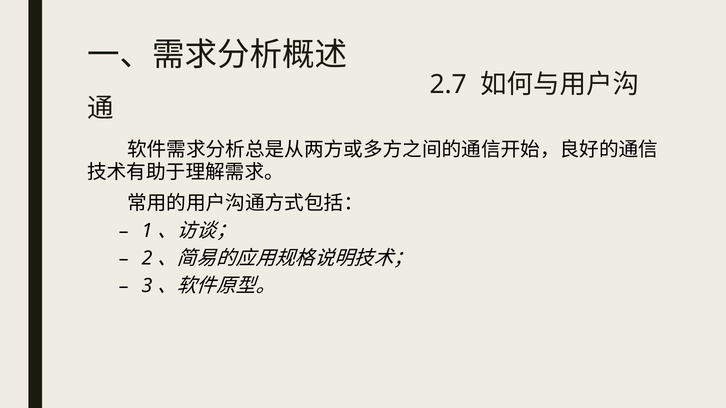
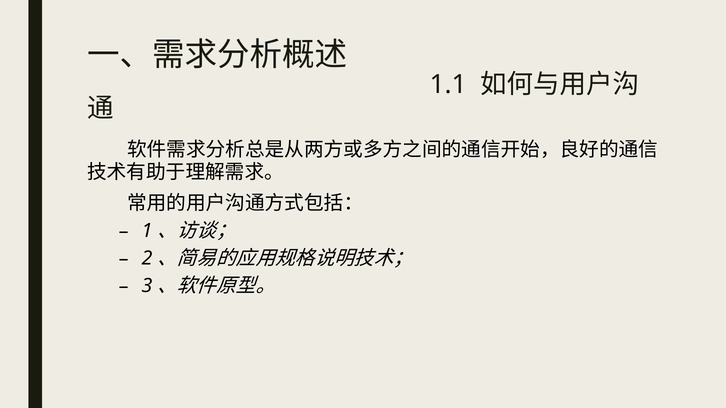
2.7: 2.7 -> 1.1 (448, 85)
